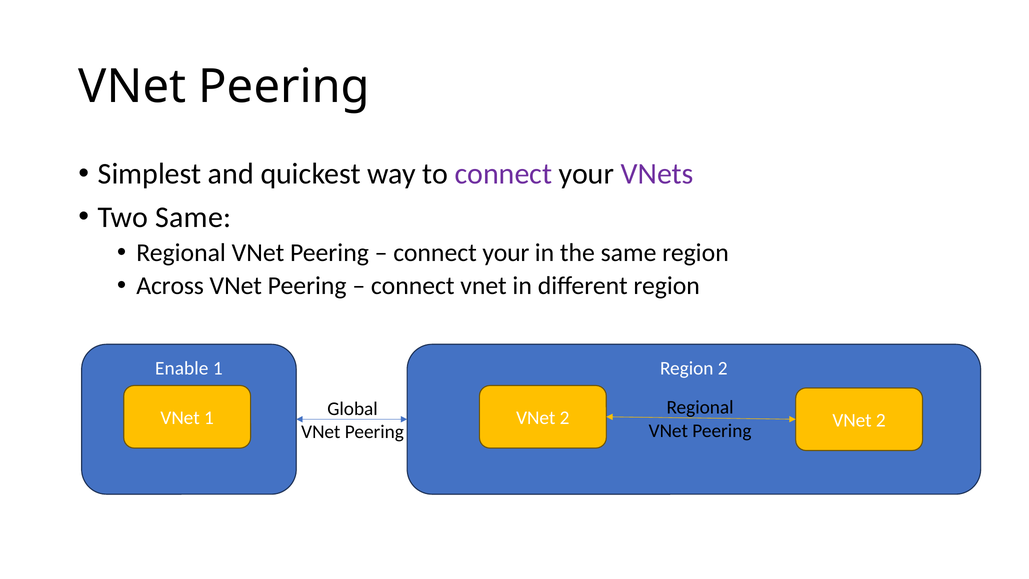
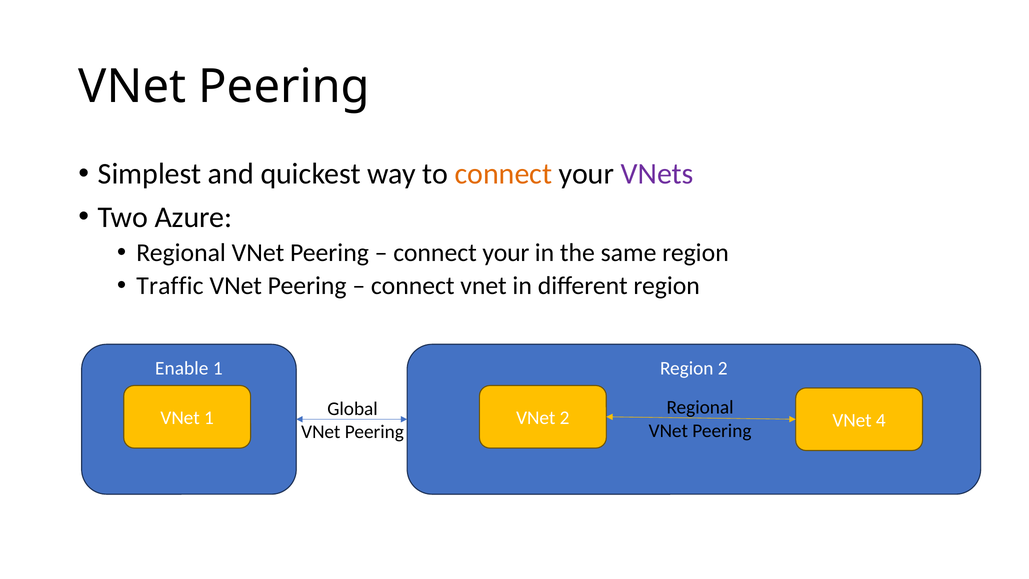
connect colour: purple -> orange (503, 174)
Two Same: Same -> Azure (193, 217)
Across: Across -> Traffic (170, 286)
2 VNet 2: 2 -> 4 (881, 420)
